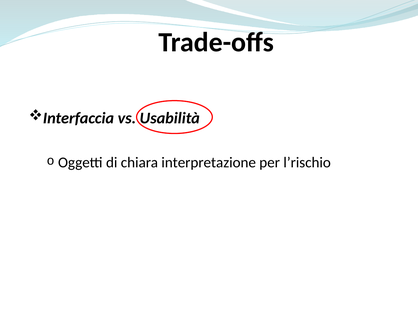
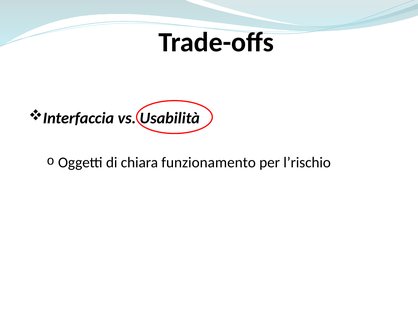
interpretazione: interpretazione -> funzionamento (209, 163)
